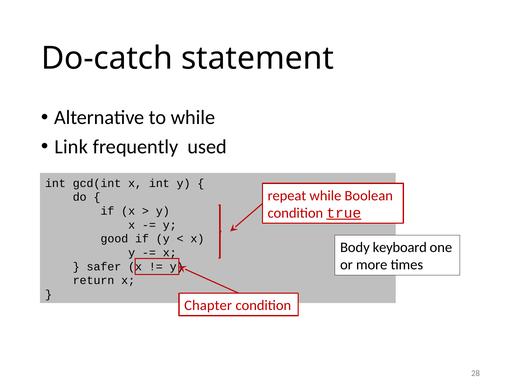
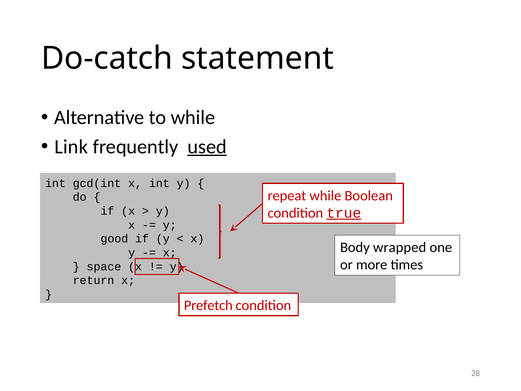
used underline: none -> present (207, 147)
keyboard: keyboard -> wrapped (400, 247)
safer: safer -> space (104, 266)
Chapter: Chapter -> Prefetch (208, 305)
